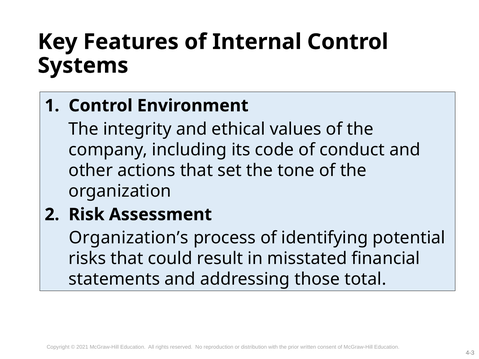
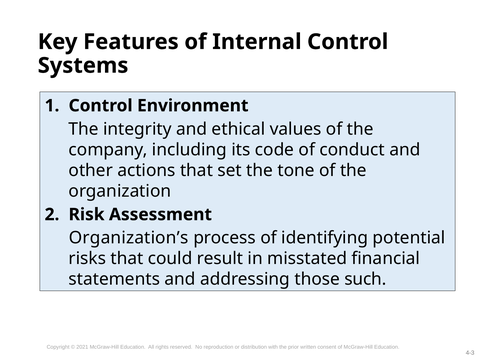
total: total -> such (365, 279)
